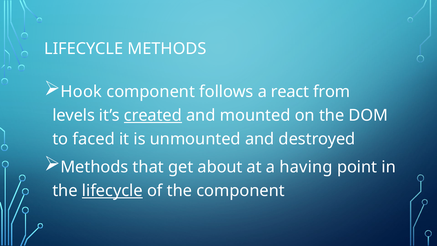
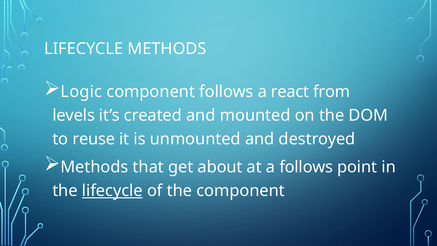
Hook: Hook -> Logic (81, 92)
created underline: present -> none (153, 115)
faced: faced -> reuse (94, 139)
a having: having -> follows (306, 167)
